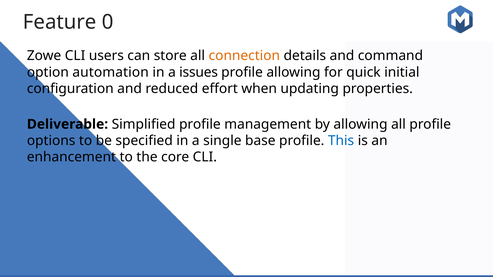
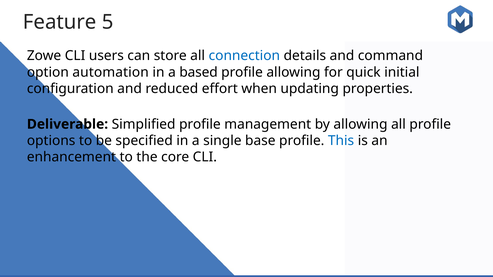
0: 0 -> 5 (108, 22)
connection colour: orange -> blue (244, 56)
issues: issues -> based (199, 72)
